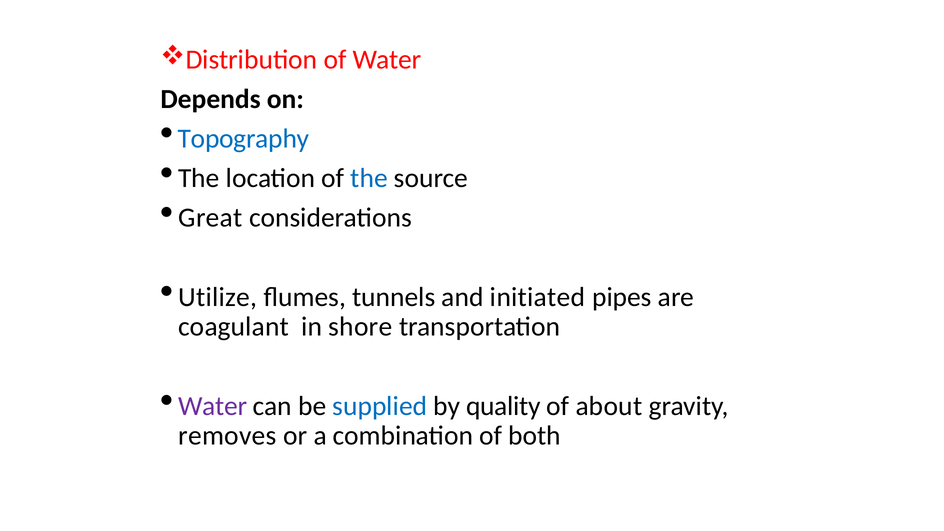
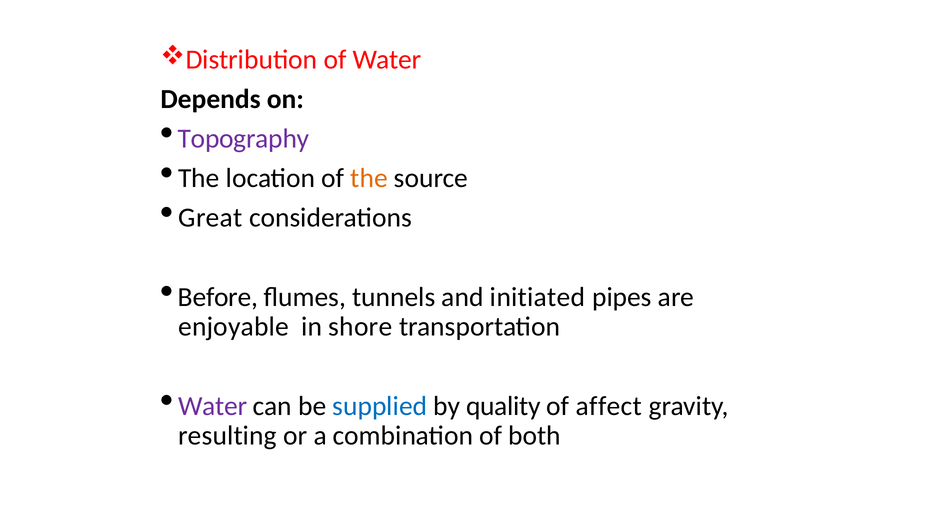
Topography colour: blue -> purple (243, 139)
the colour: blue -> orange (369, 178)
Utilize: Utilize -> Before (218, 297)
coagulant: coagulant -> enjoyable (234, 327)
about: about -> affect (609, 406)
removes: removes -> resulting (228, 436)
